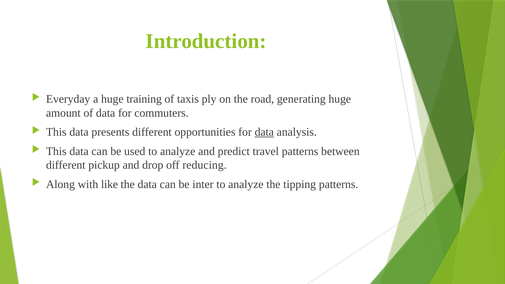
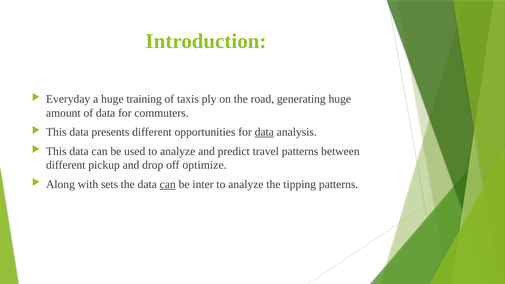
reducing: reducing -> optimize (205, 165)
like: like -> sets (110, 184)
can underline: none -> present (168, 184)
